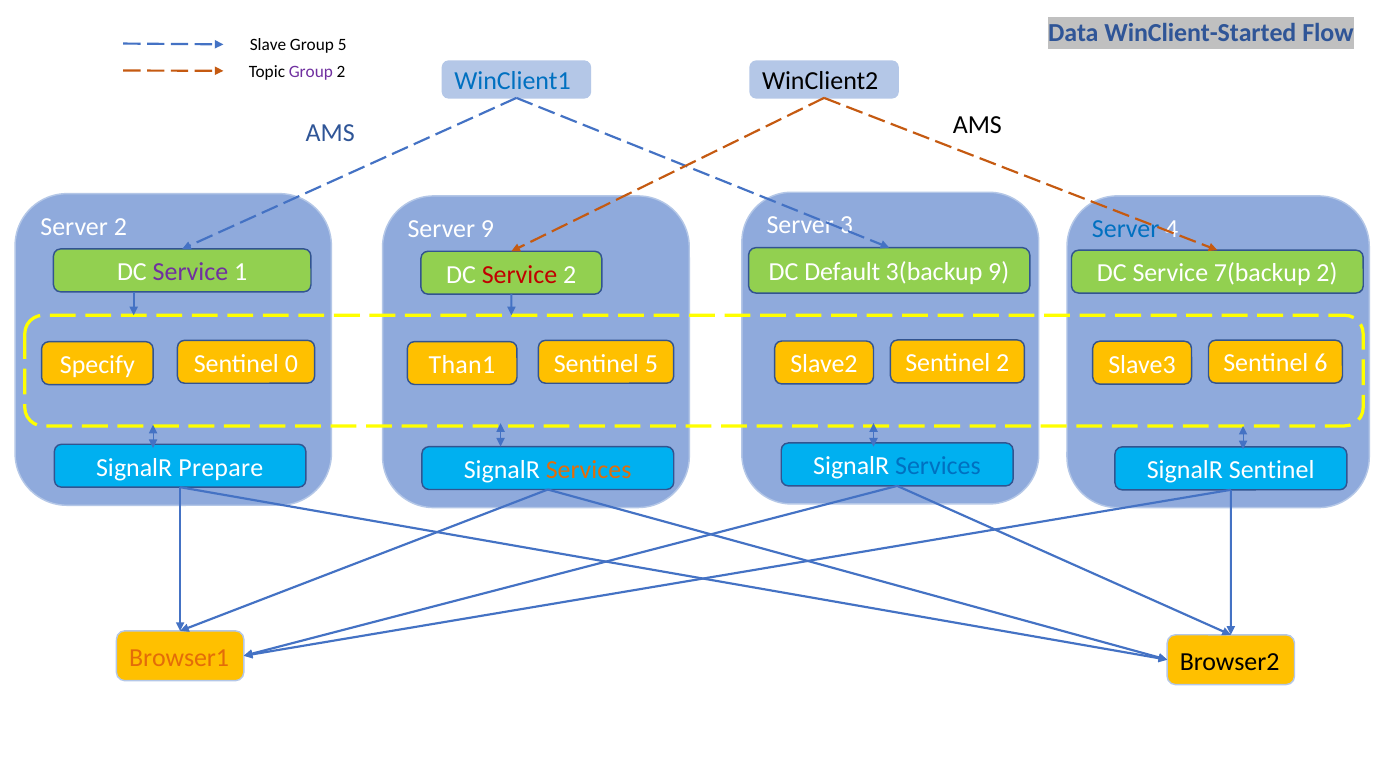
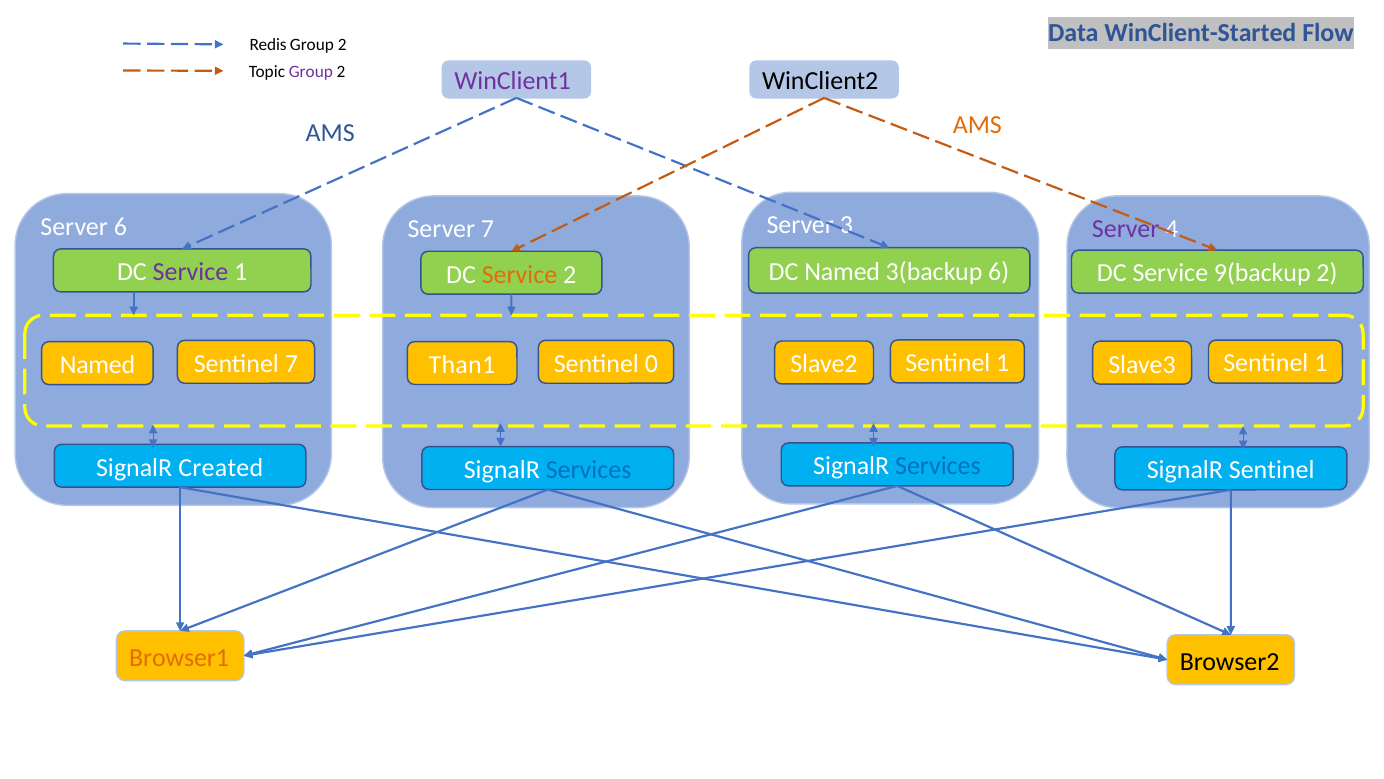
Slave: Slave -> Redis (268, 45)
5: 5 -> 2 (342, 45)
WinClient1 colour: blue -> purple (513, 81)
AMS colour: black -> orange (977, 124)
Server 2: 2 -> 6 (120, 226)
Server 9: 9 -> 7 (488, 229)
Server colour: blue -> purple (1126, 229)
DC Default: Default -> Named (842, 272)
3(backup 9: 9 -> 6 (999, 272)
7(backup: 7(backup -> 9(backup (1262, 273)
Service colour: red -> orange (520, 274)
Slave2 Sentinel 2: 2 -> 1 (1003, 363)
Slave3 Sentinel 6: 6 -> 1 (1321, 363)
Specify: Specify -> Named (97, 365)
Sentinel 0: 0 -> 7 (291, 363)
Sentinel 5: 5 -> 0 (651, 363)
Prepare: Prepare -> Created (221, 467)
Services colour: orange -> blue (589, 470)
